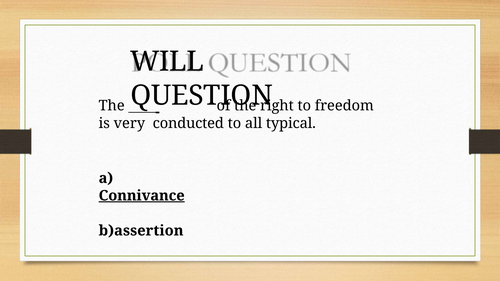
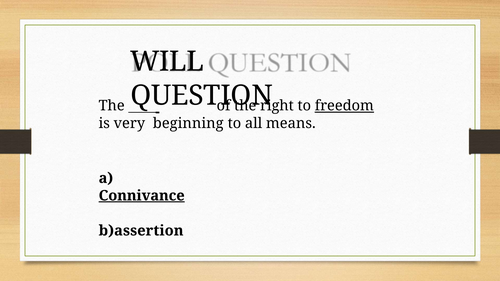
freedom underline: none -> present (344, 106)
conducted: conducted -> beginning (188, 123)
typical: typical -> means (291, 123)
